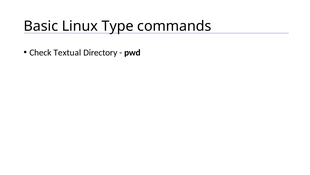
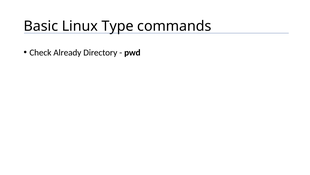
Textual: Textual -> Already (67, 52)
